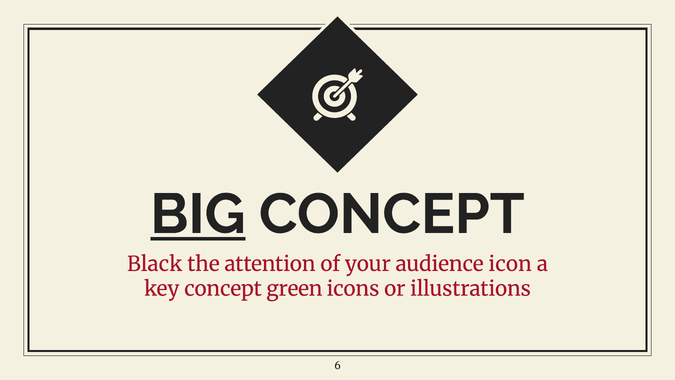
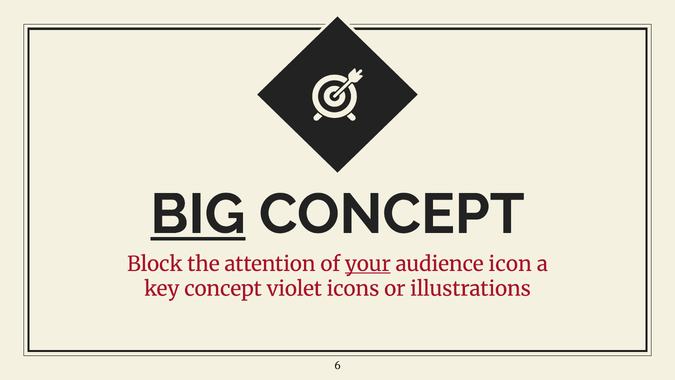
Black: Black -> Block (155, 264)
your underline: none -> present (368, 264)
green: green -> violet (294, 289)
